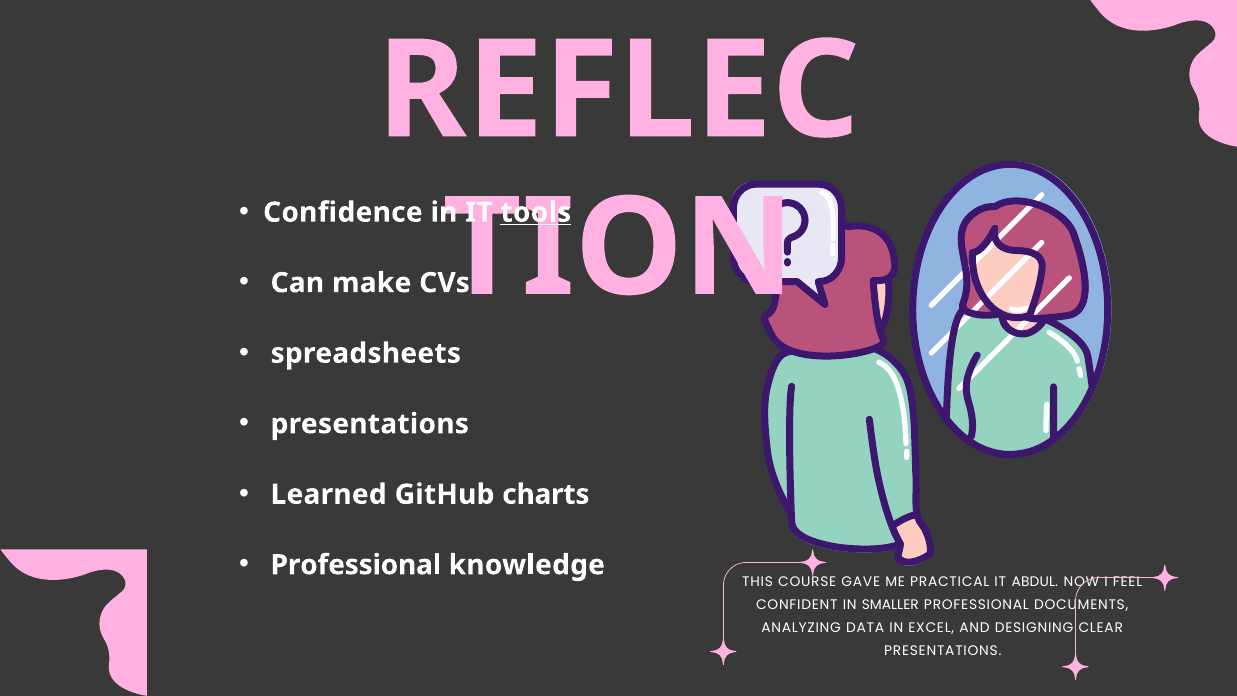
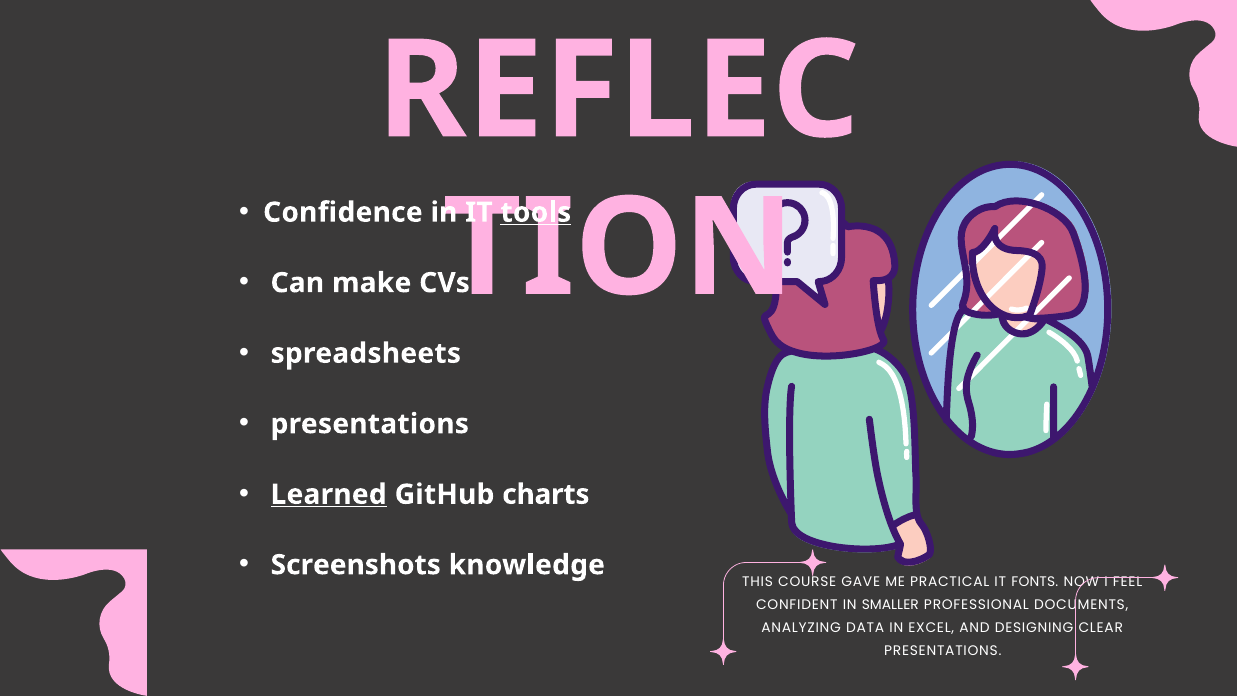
Learned underline: none -> present (329, 494)
Professional: Professional -> Screenshots (356, 565)
ABDUL: ABDUL -> FONTS (1035, 581)
